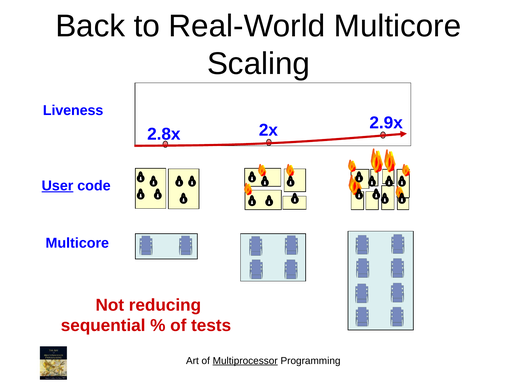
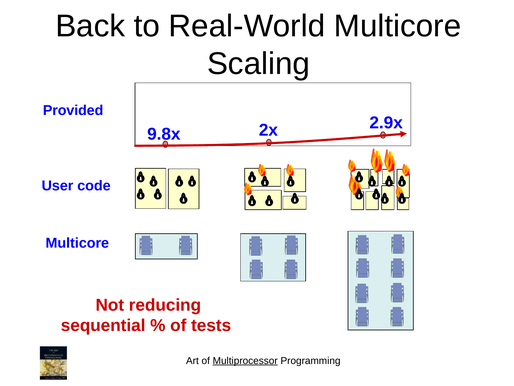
Liveness: Liveness -> Provided (73, 110)
2.8x: 2.8x -> 9.8x (164, 134)
User underline: present -> none (57, 185)
